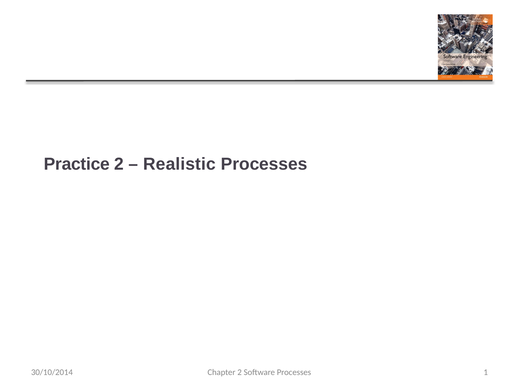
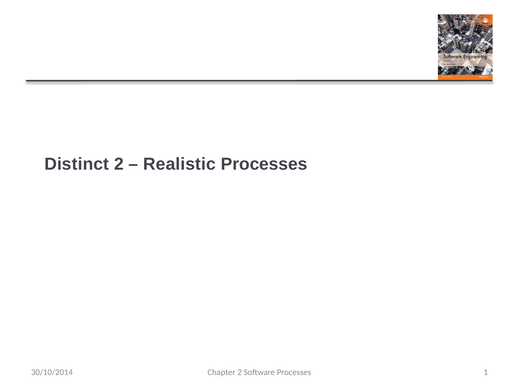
Practice: Practice -> Distinct (77, 164)
